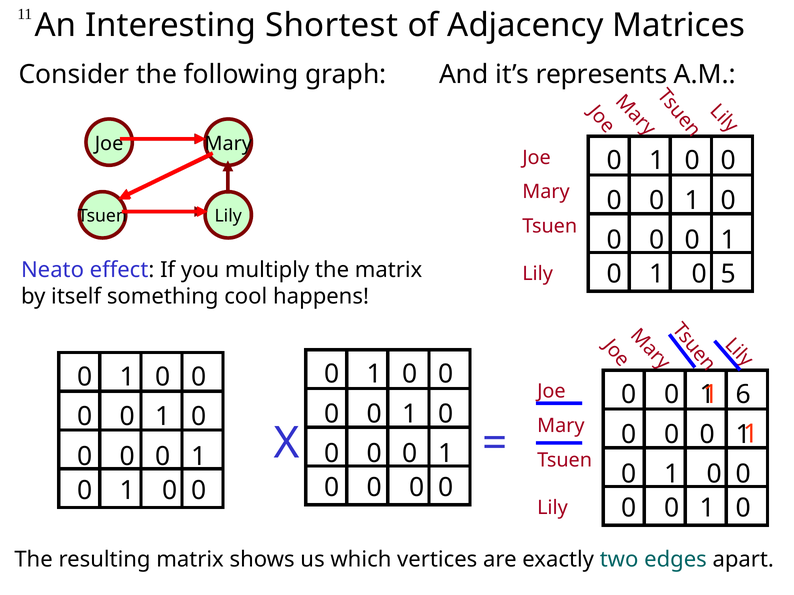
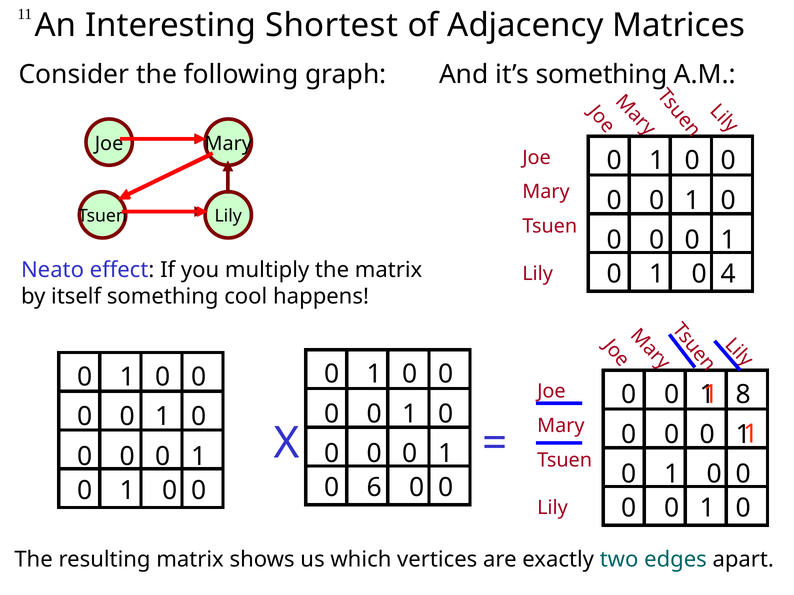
it’s represents: represents -> something (602, 75)
5: 5 -> 4 (728, 274)
6: 6 -> 8 (743, 395)
0: 0 -> 6 (374, 488)
